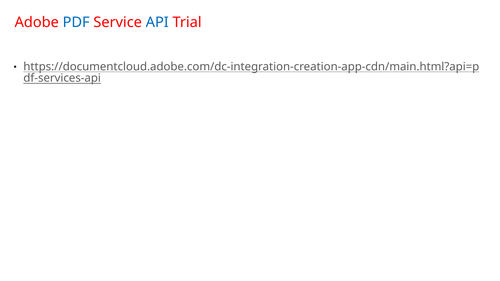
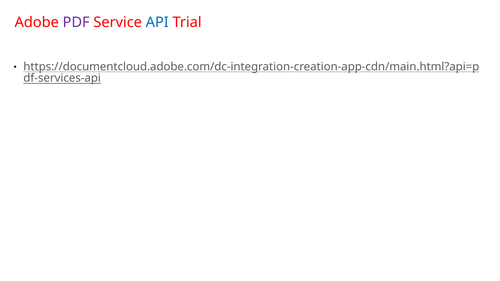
PDF colour: blue -> purple (76, 22)
